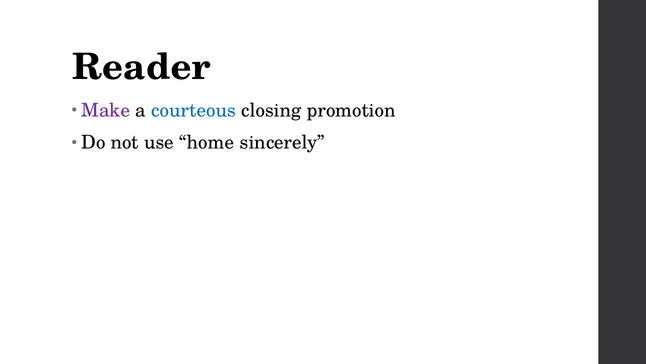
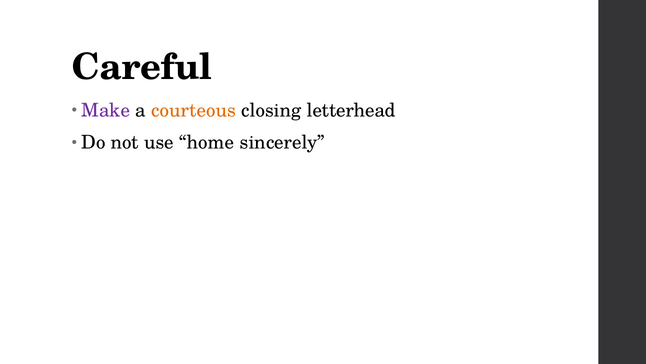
Reader: Reader -> Careful (142, 67)
courteous colour: blue -> orange (193, 110)
promotion: promotion -> letterhead (351, 110)
